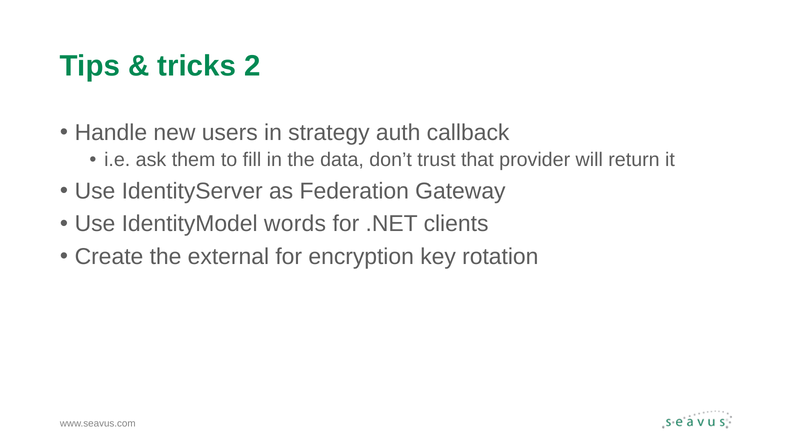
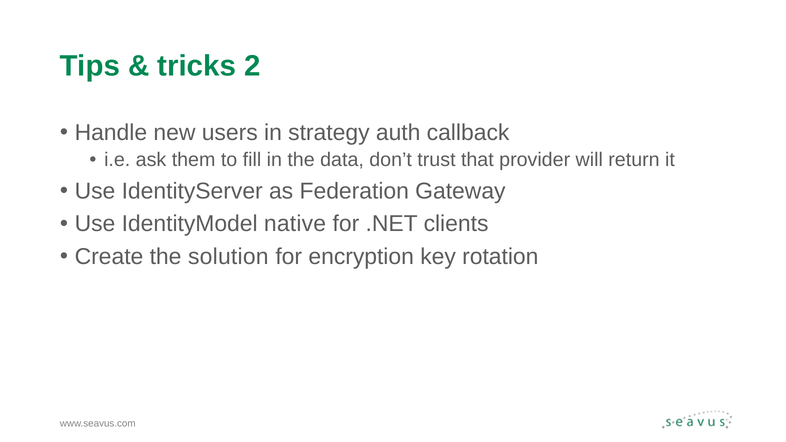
words: words -> native (295, 224)
external: external -> solution (228, 257)
